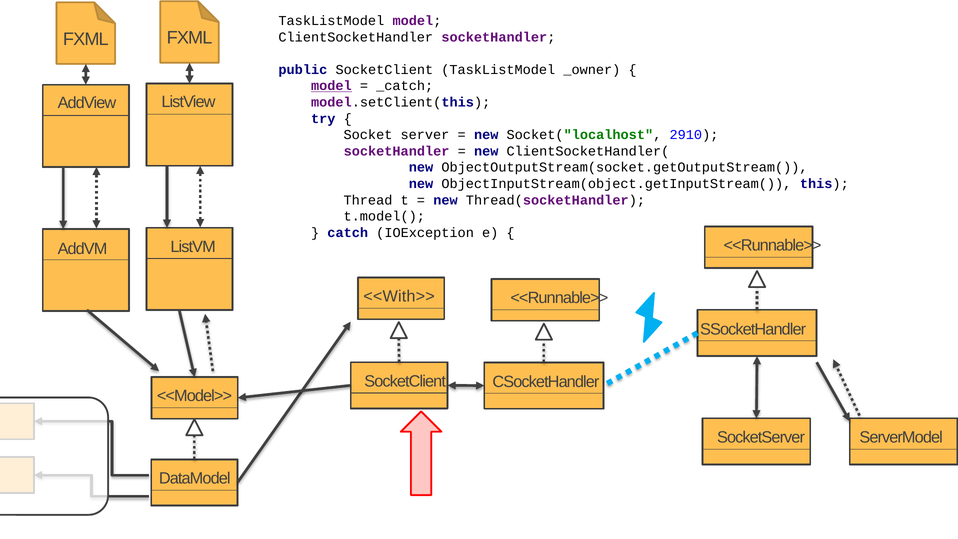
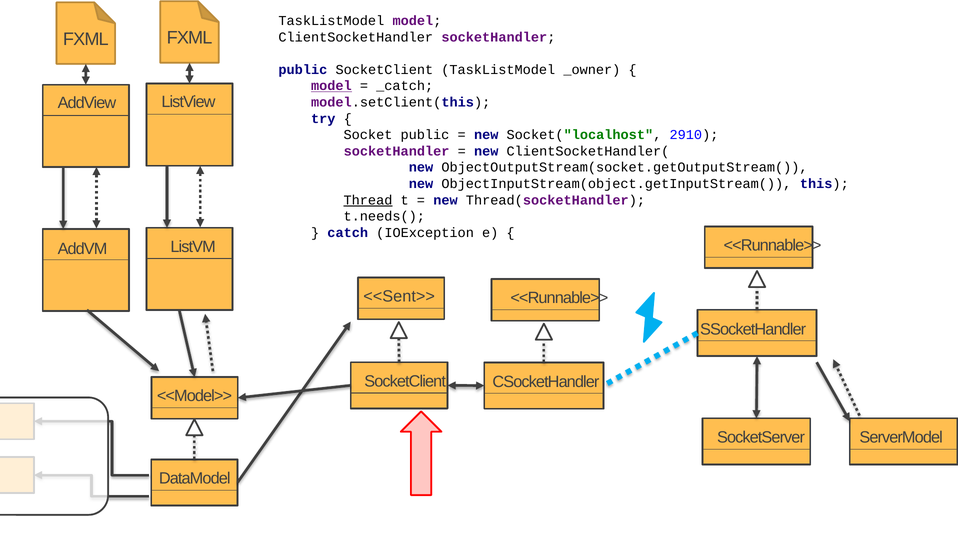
Socket server: server -> public (425, 135)
Thread underline: none -> present (368, 200)
t.model(: t.model( -> t.needs( (384, 216)
<<With>>: <<With>> -> <<Sent>> (399, 296)
